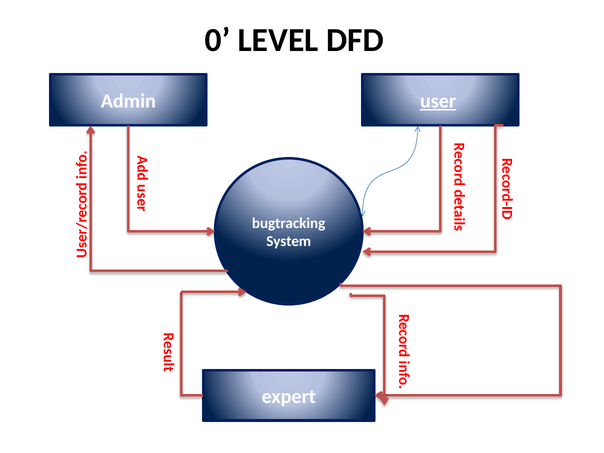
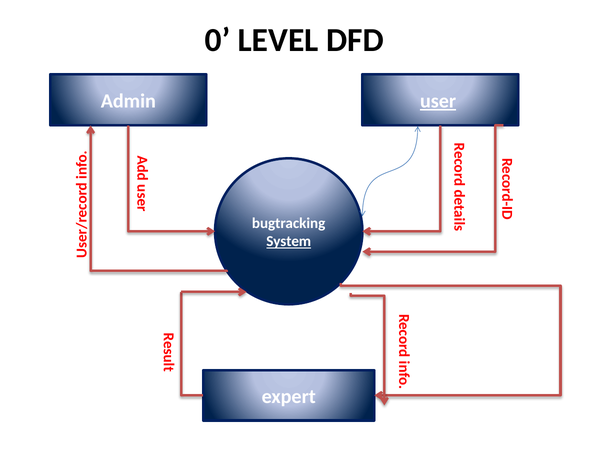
System underline: none -> present (289, 241)
